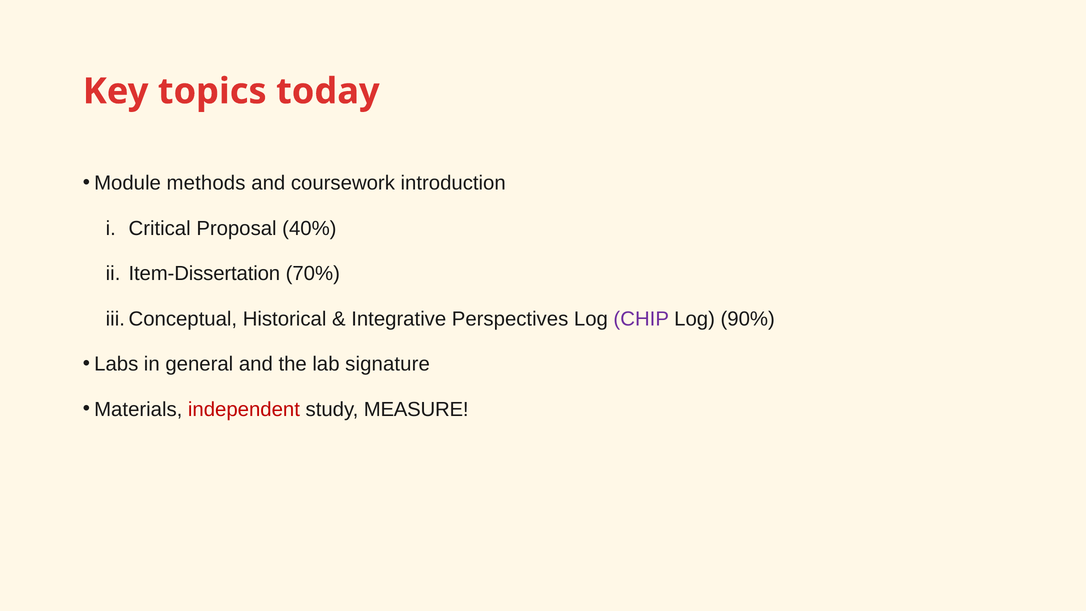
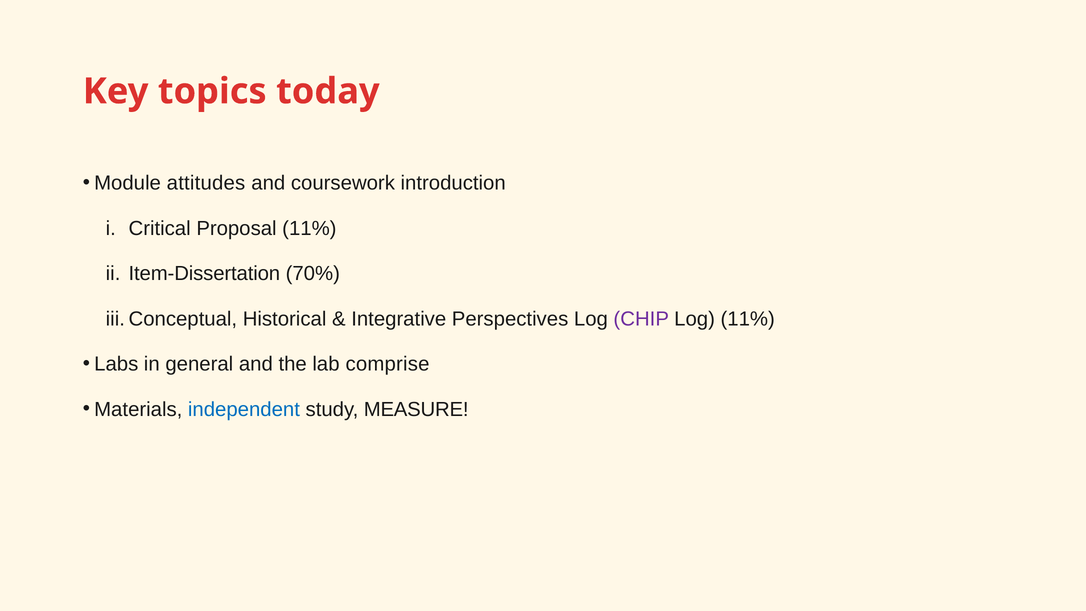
methods: methods -> attitudes (206, 183)
Proposal 40%: 40% -> 11% (309, 228)
Log 90%: 90% -> 11% (748, 319)
signature: signature -> comprise (388, 364)
independent colour: red -> blue (244, 409)
